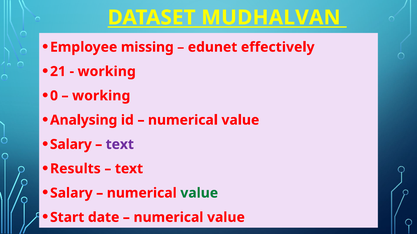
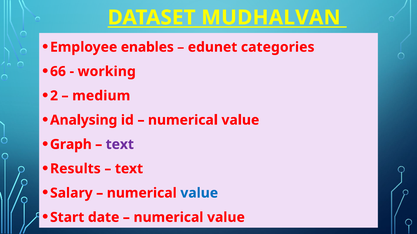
missing: missing -> enables (147, 47)
effectively: effectively -> categories (278, 47)
21: 21 -> 66 (58, 72)
0: 0 -> 2 (54, 96)
working: working -> medium (101, 96)
Salary: Salary -> Graph (71, 145)
value colour: green -> blue (199, 193)
